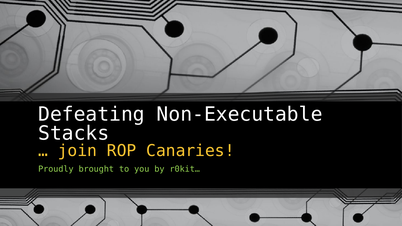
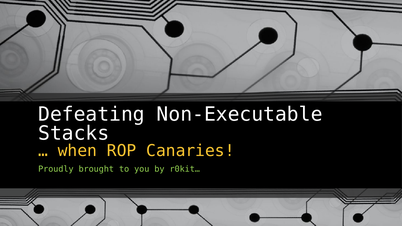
join: join -> when (77, 151)
